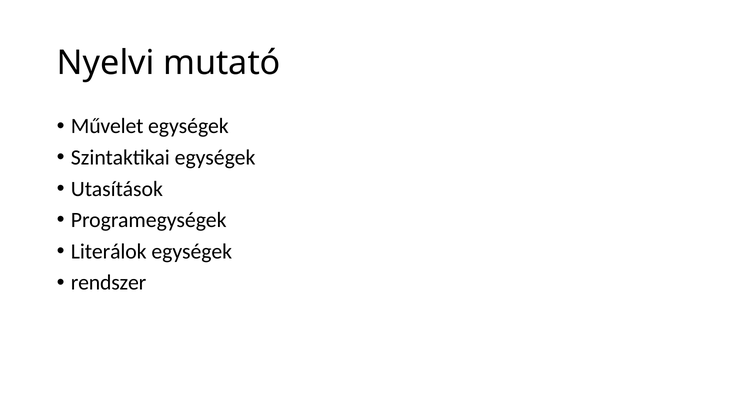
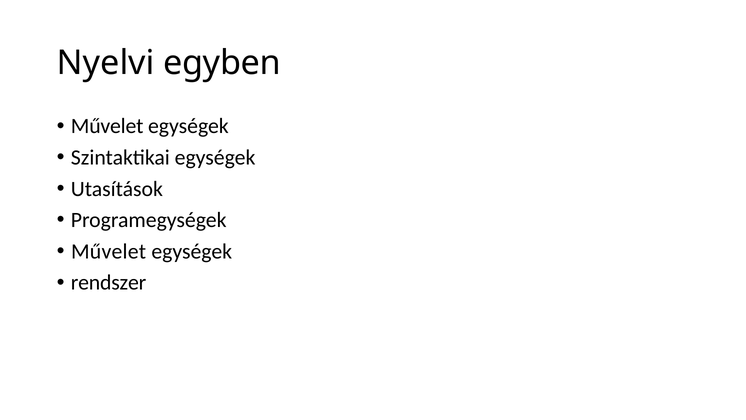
mutató: mutató -> egyben (222, 63)
Literálok: Literálok -> Művelet (109, 251)
